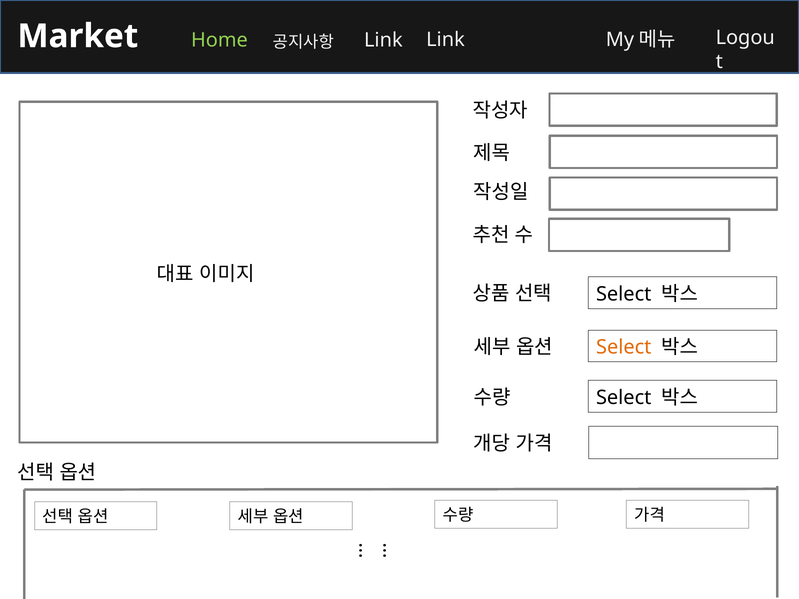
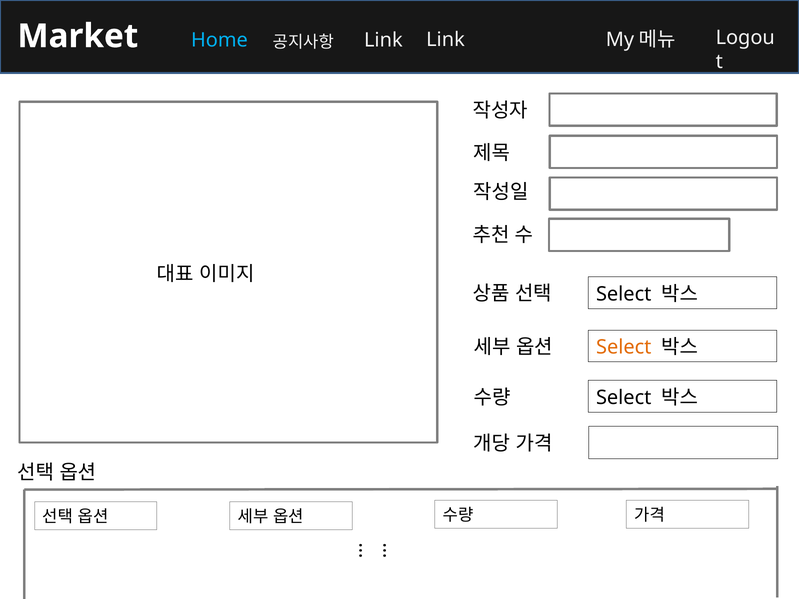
Home colour: light green -> light blue (219, 40)
